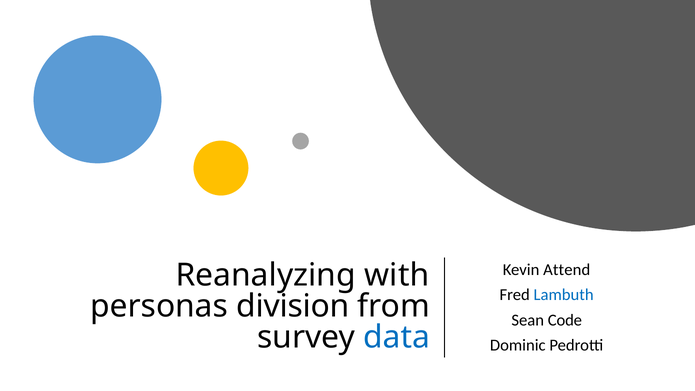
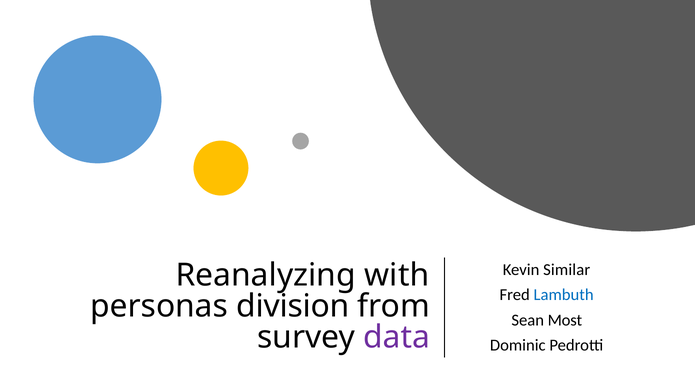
Attend: Attend -> Similar (567, 270)
Code: Code -> Most (565, 320)
data colour: blue -> purple (397, 337)
